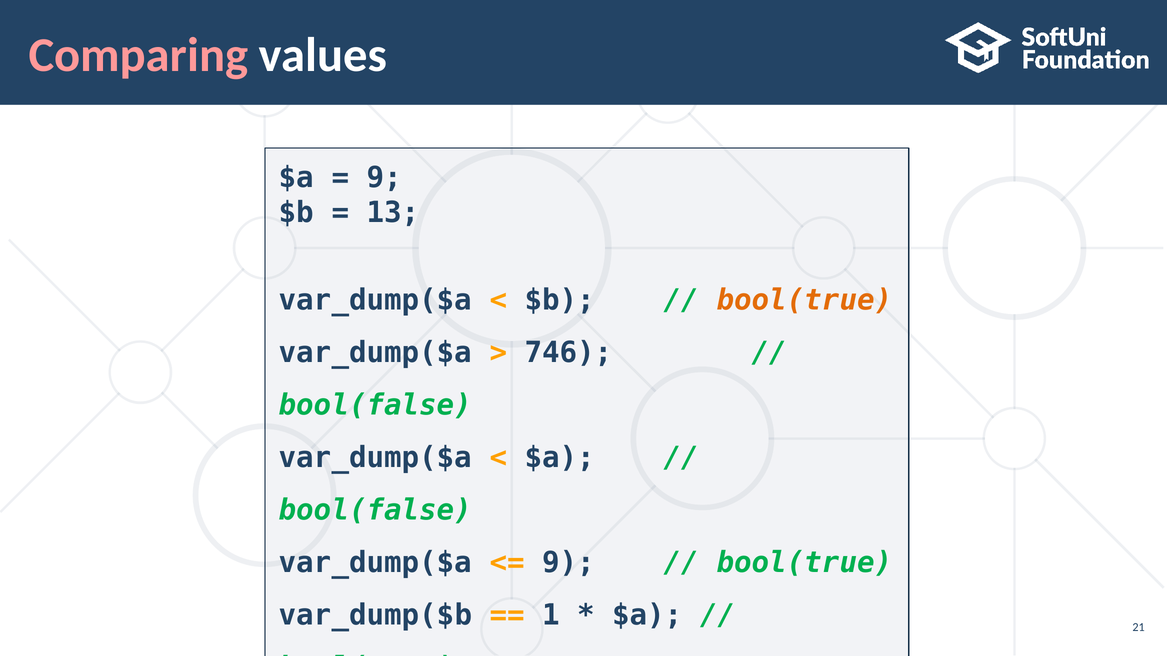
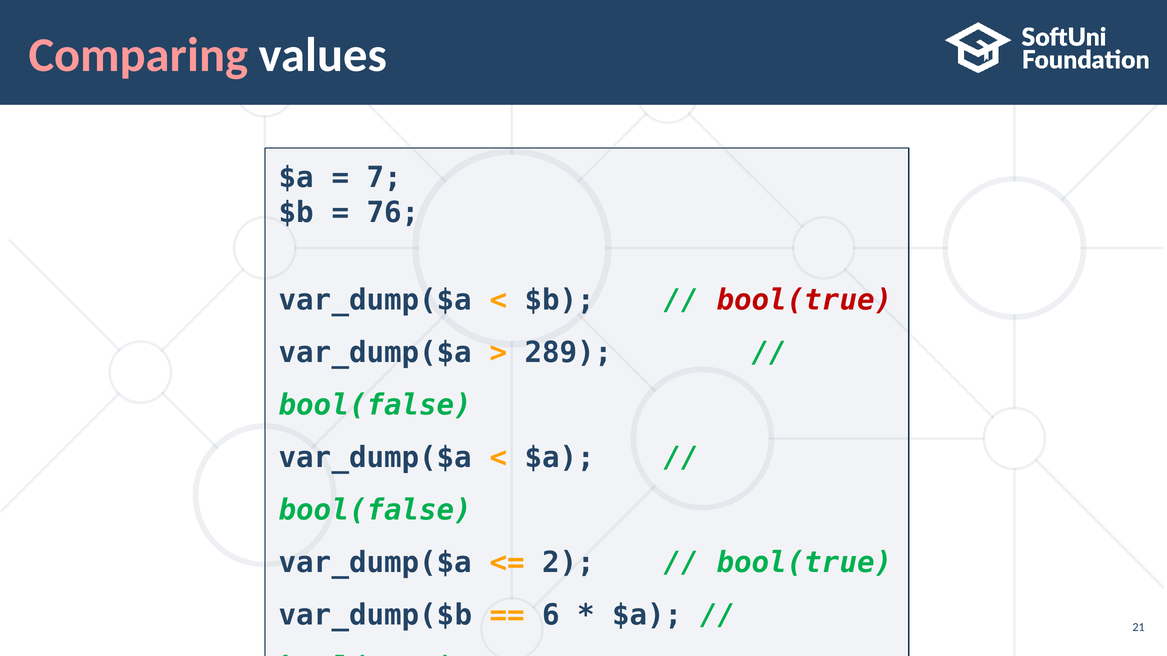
9: 9 -> 7 (384, 178)
13: 13 -> 76 (393, 213)
bool(true colour: orange -> red (804, 300)
746: 746 -> 289 (568, 353)
9: 9 -> 2 (568, 563)
1: 1 -> 6 (551, 616)
